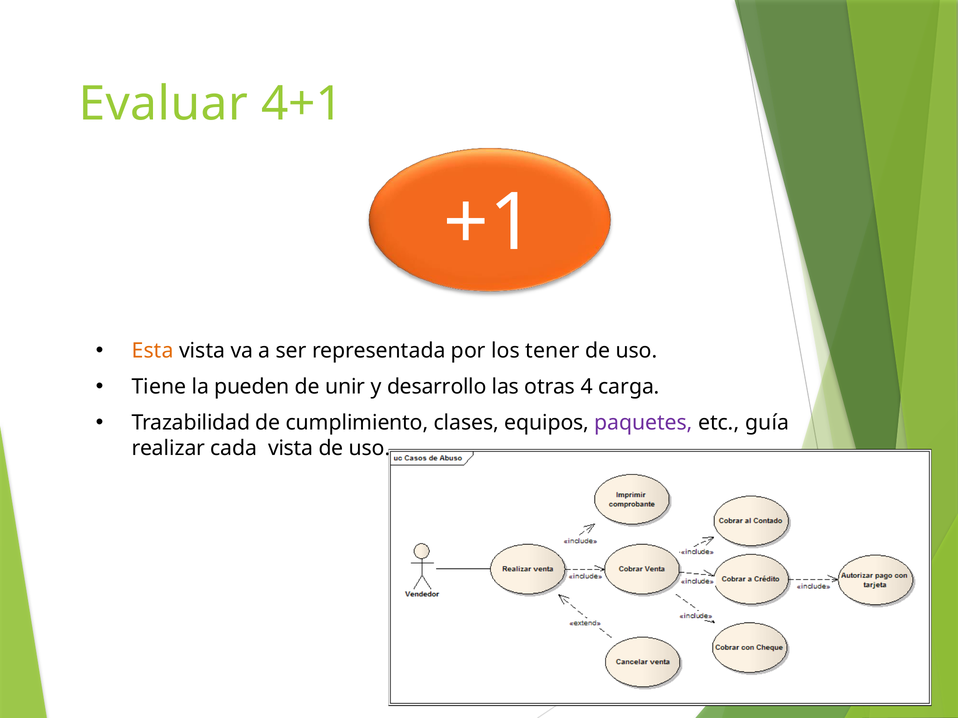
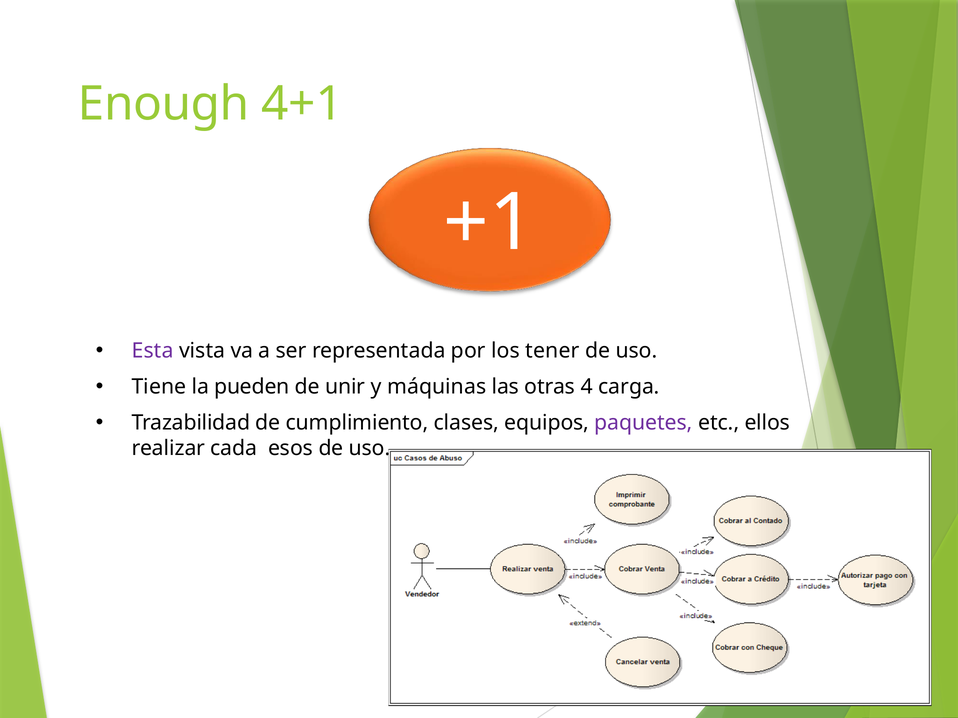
Evaluar: Evaluar -> Enough (164, 104)
Esta colour: orange -> purple (153, 351)
desarrollo: desarrollo -> máquinas (437, 387)
guía: guía -> ellos (767, 423)
cada vista: vista -> esos (291, 449)
